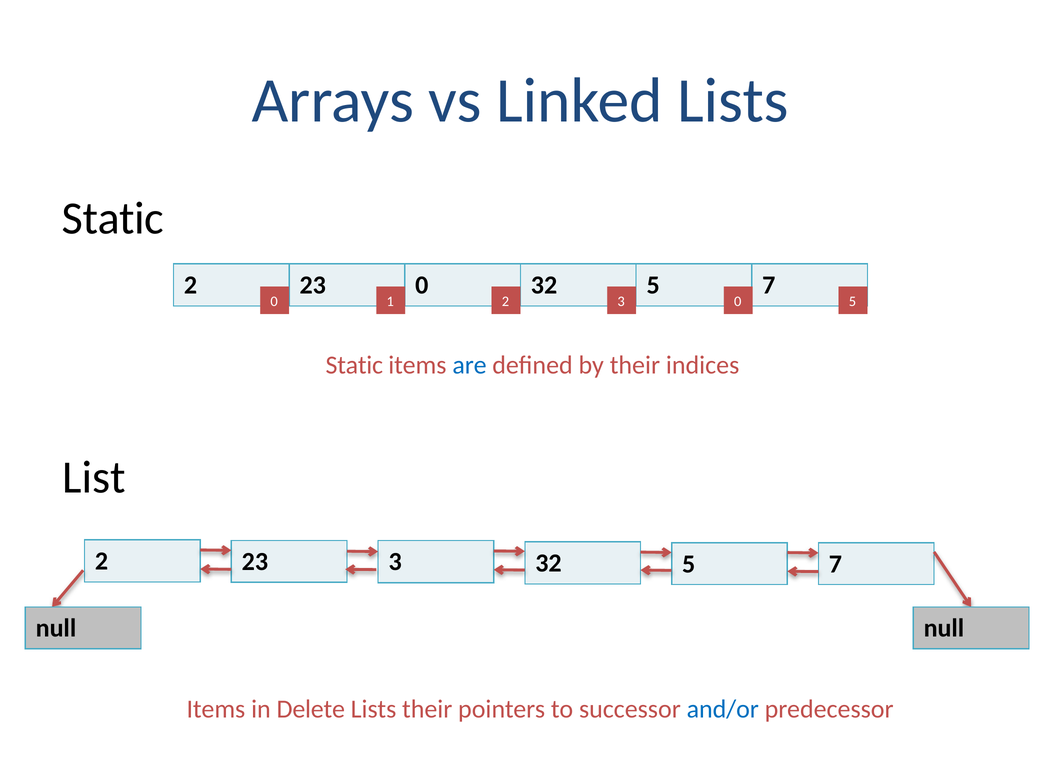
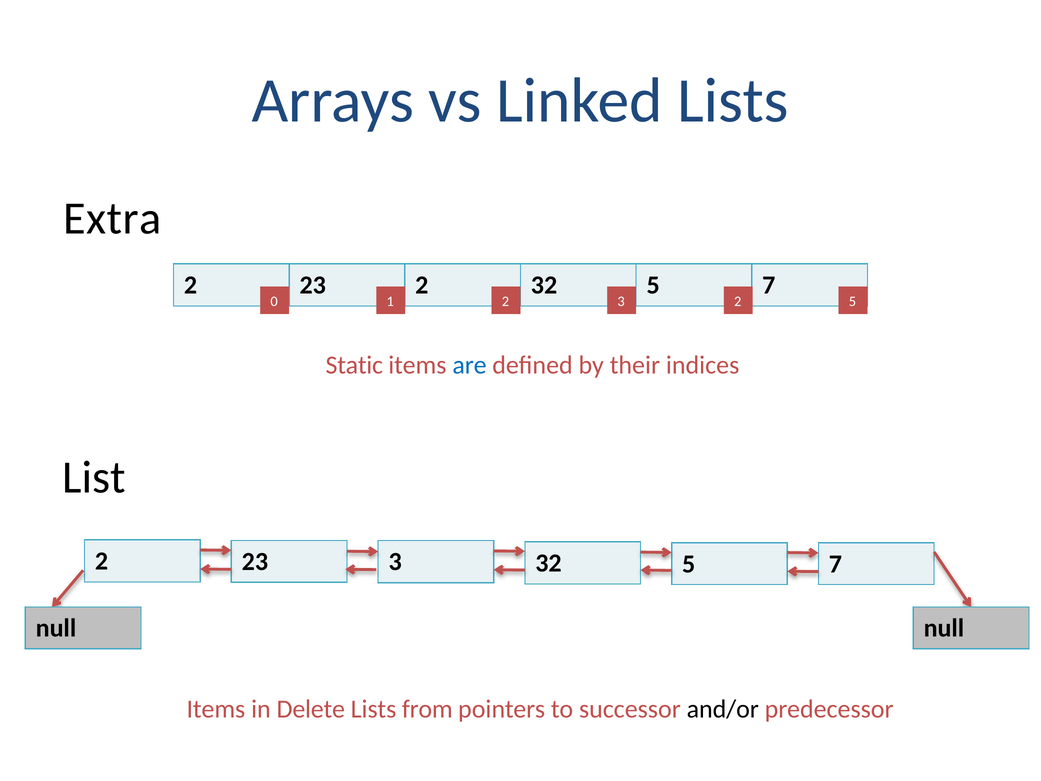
Static: Static -> Extra (112, 218)
23 0: 0 -> 2 (422, 285)
3 0: 0 -> 2 (738, 301)
Lists their: their -> from (427, 709)
and/or colour: blue -> black (723, 709)
